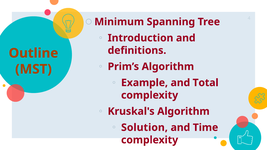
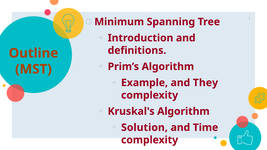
Total: Total -> They (205, 83)
